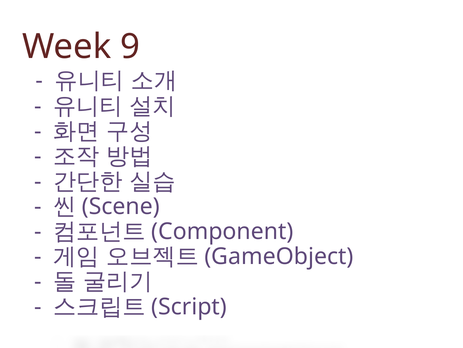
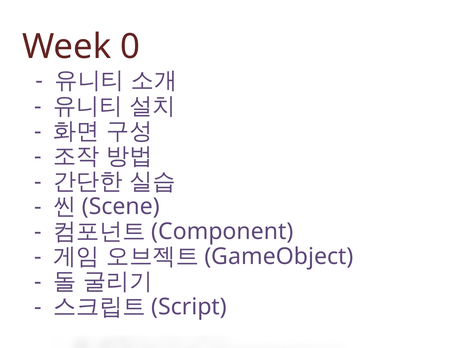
9: 9 -> 0 (130, 47)
